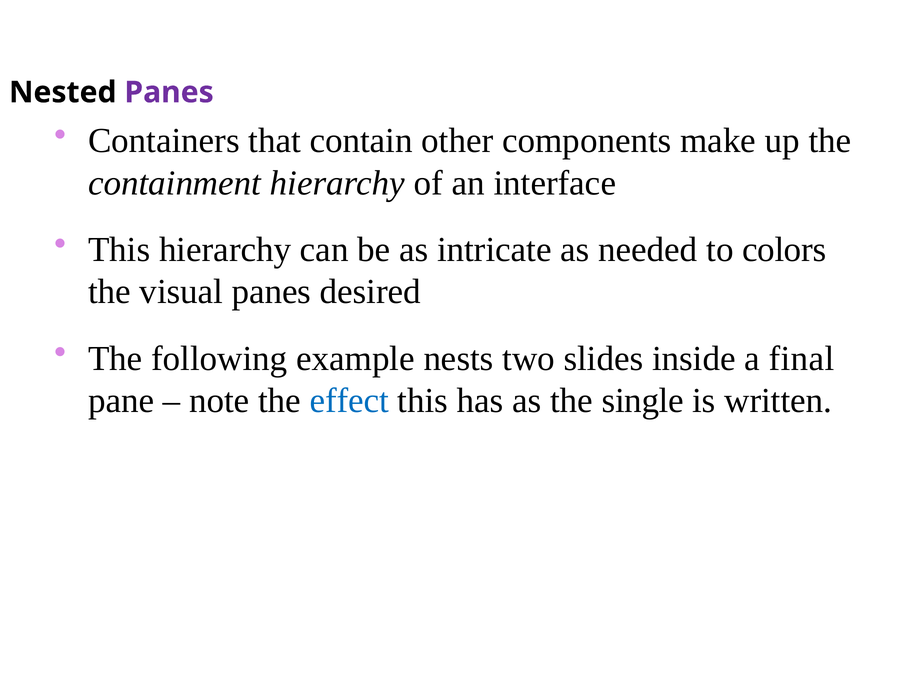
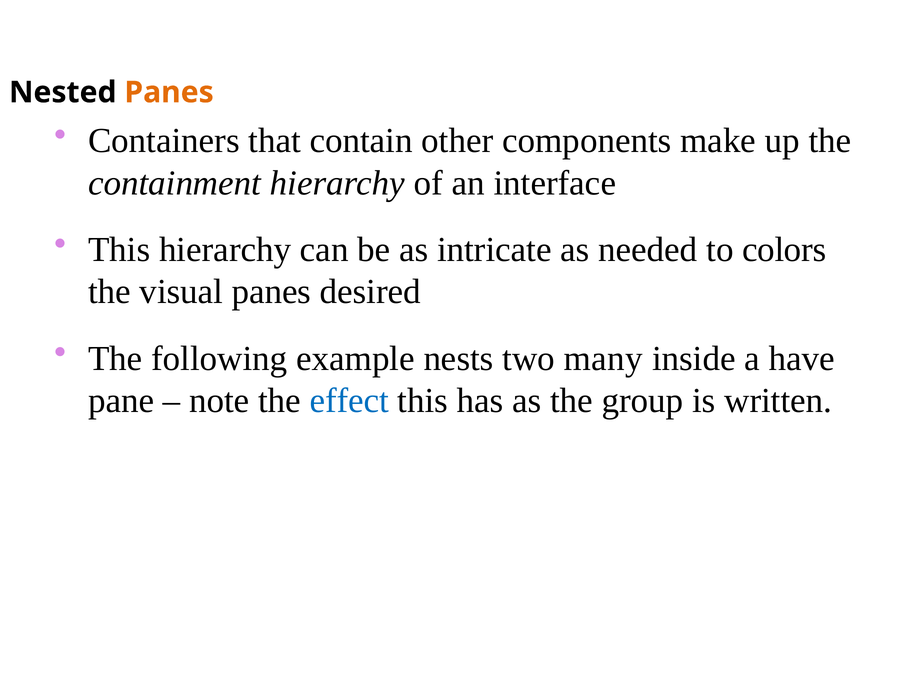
Panes colour: purple -> orange (169, 92)
slides: slides -> many (603, 359)
final: final -> have (802, 359)
single: single -> group (643, 401)
